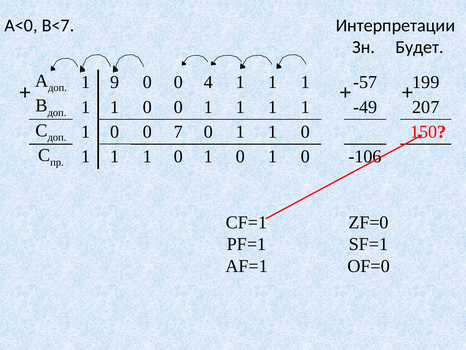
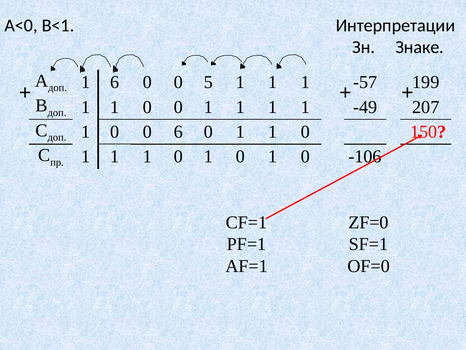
B<7: B<7 -> B<1 (58, 25)
Будет: Будет -> Знаке (420, 47)
1 9: 9 -> 6 (115, 82)
4: 4 -> 5 (208, 82)
0 7: 7 -> 6 (178, 132)
